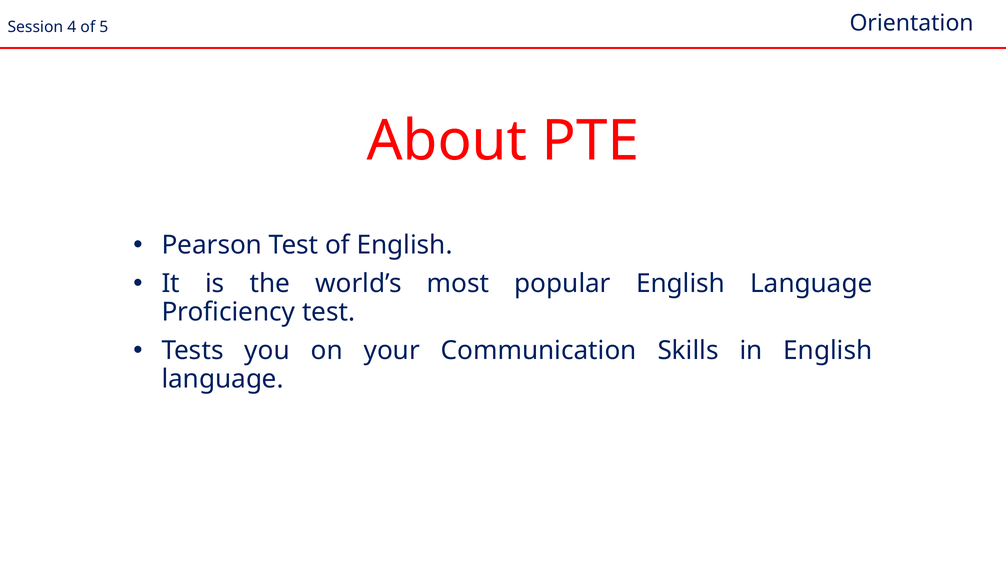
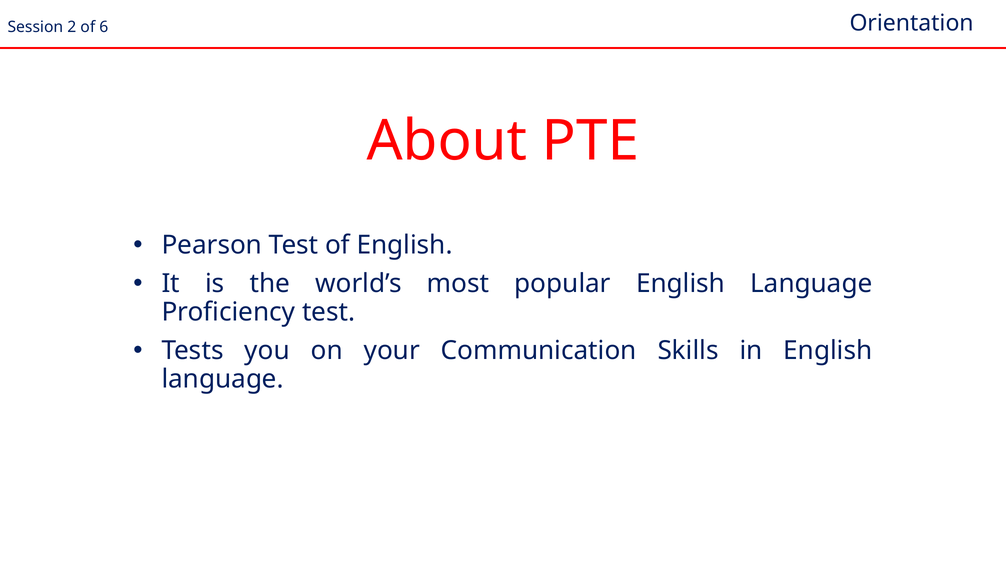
4: 4 -> 2 (72, 27)
5: 5 -> 6 (104, 27)
